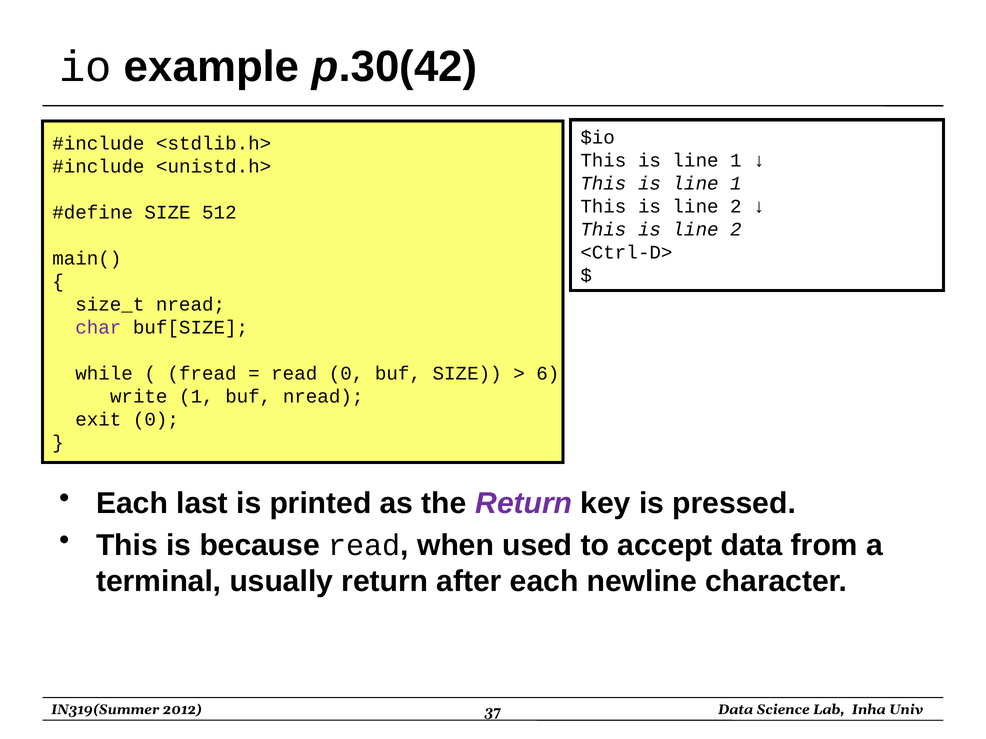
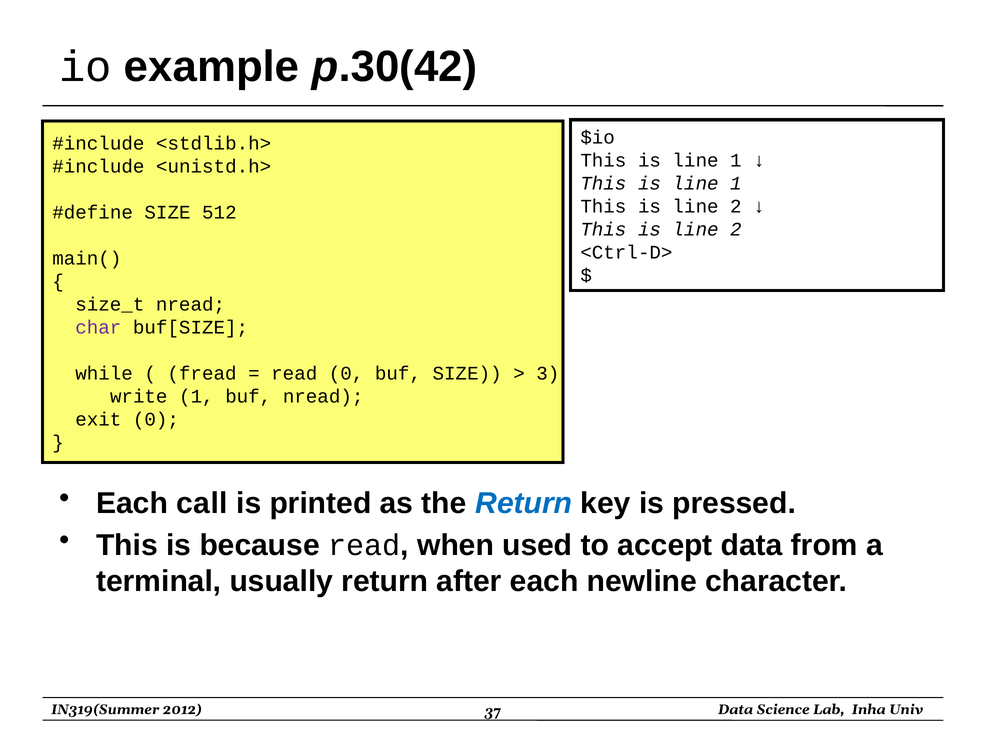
6: 6 -> 3 (548, 374)
last: last -> call (202, 504)
Return colour: purple -> blue (524, 504)
